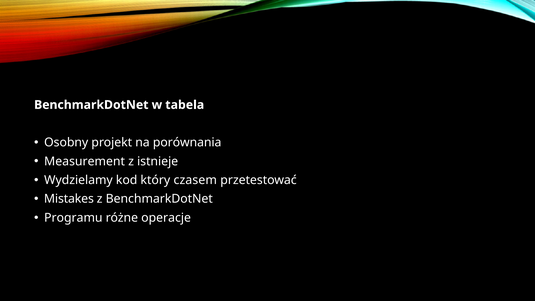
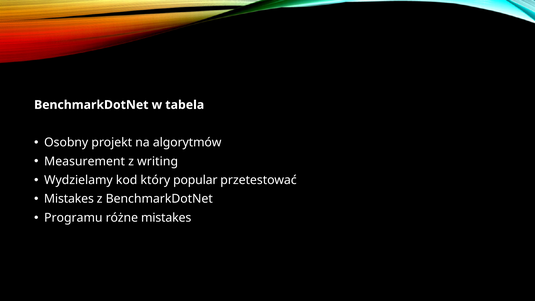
porównania: porównania -> algorytmów (187, 142)
istnieje: istnieje -> writing (158, 161)
czasem: czasem -> popular (195, 180)
różne operacje: operacje -> mistakes (166, 218)
